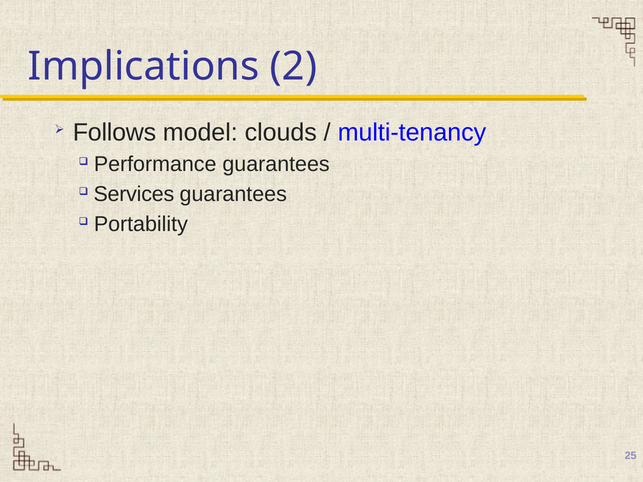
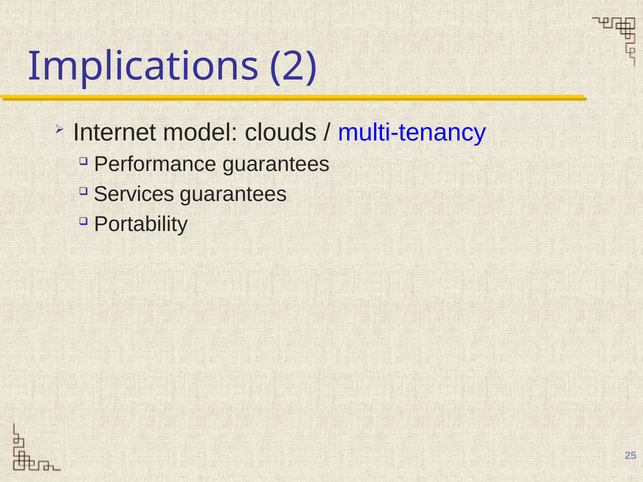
Follows: Follows -> Internet (114, 133)
